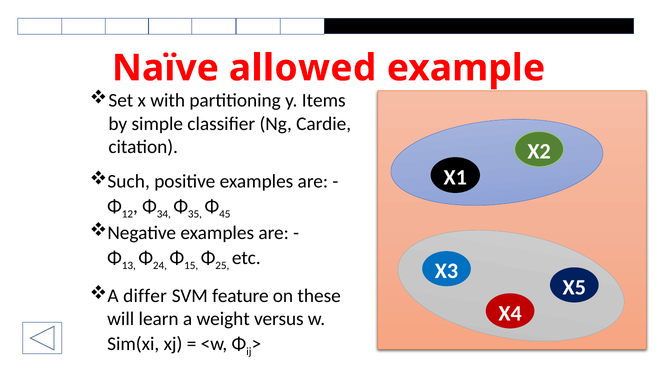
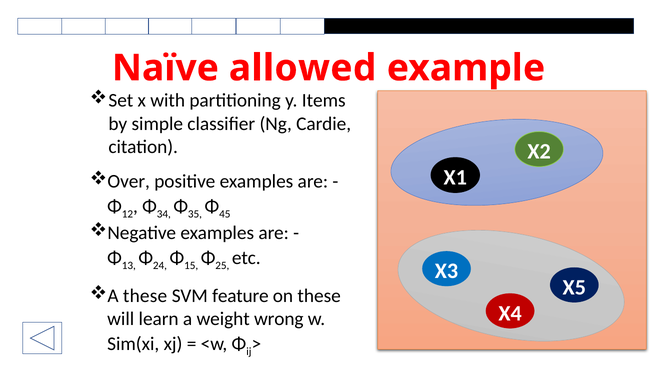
Such: Such -> Over (129, 182)
A differ: differ -> these (145, 296)
versus: versus -> wrong (279, 319)
